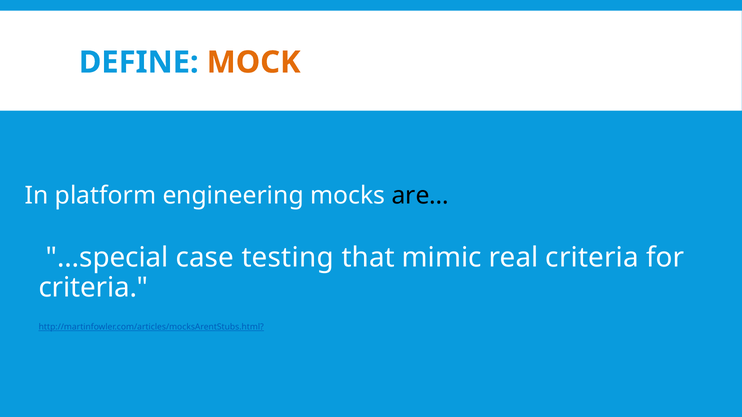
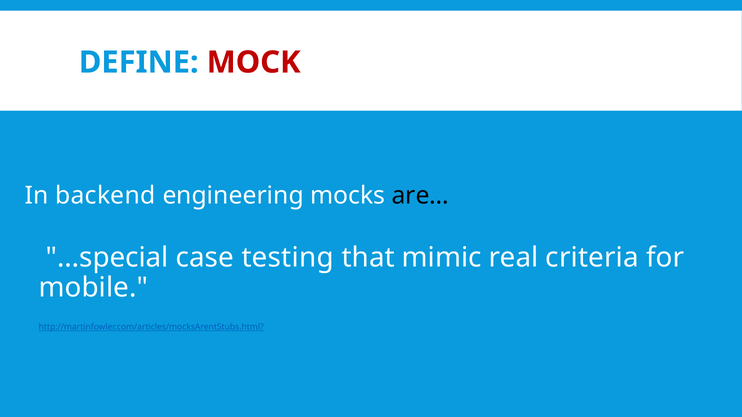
MOCK colour: orange -> red (254, 62)
platform: platform -> backend (105, 196)
criteria: criteria -> mobile (93, 288)
